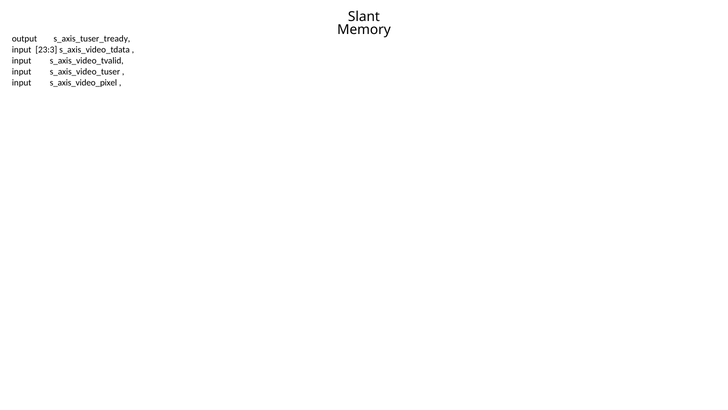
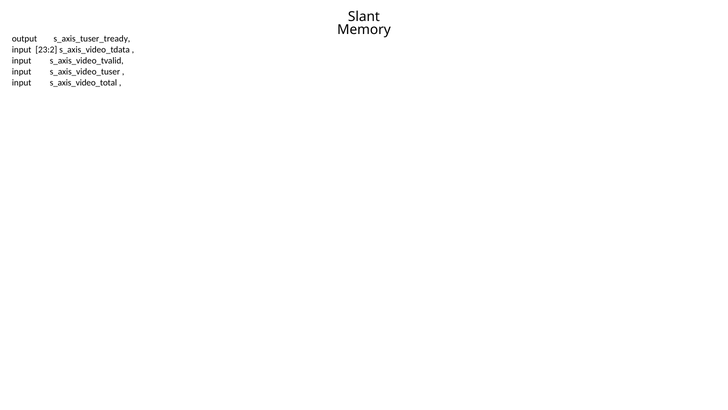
23:3: 23:3 -> 23:2 (46, 50)
s_axis_video_pixel: s_axis_video_pixel -> s_axis_video_total (83, 82)
